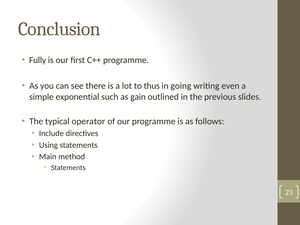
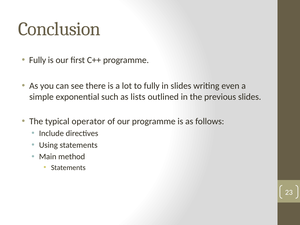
to thus: thus -> fully (152, 86)
in going: going -> slides (181, 86)
gain: gain -> lists (138, 97)
